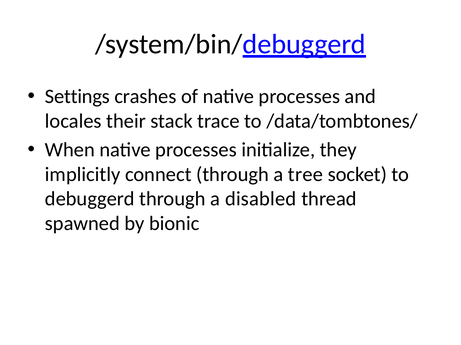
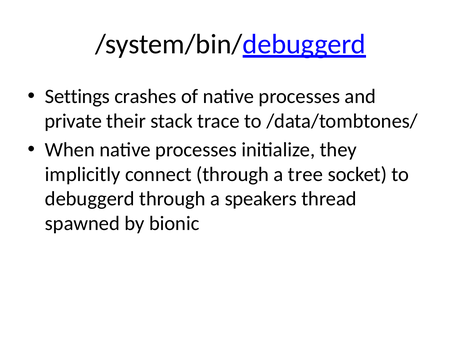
locales: locales -> private (73, 121)
disabled: disabled -> speakers (261, 199)
